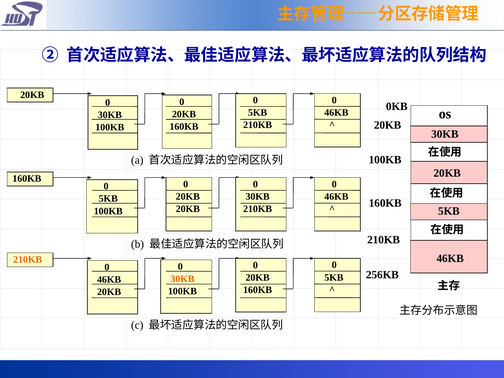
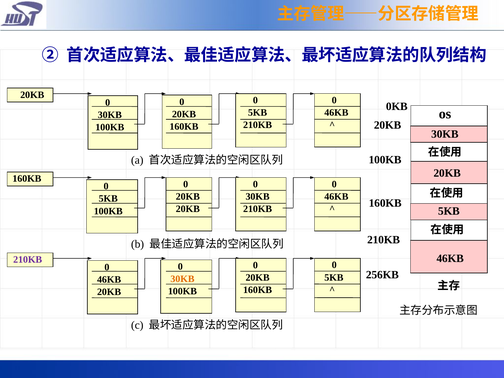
210KB colour: orange -> purple (28, 260)
